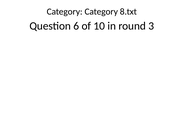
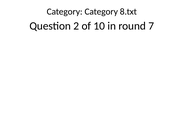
6: 6 -> 2 (76, 26)
3: 3 -> 7 (151, 26)
